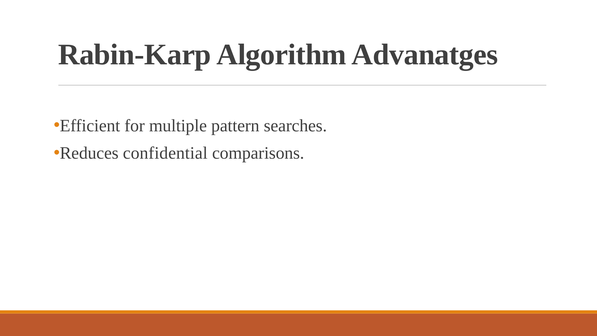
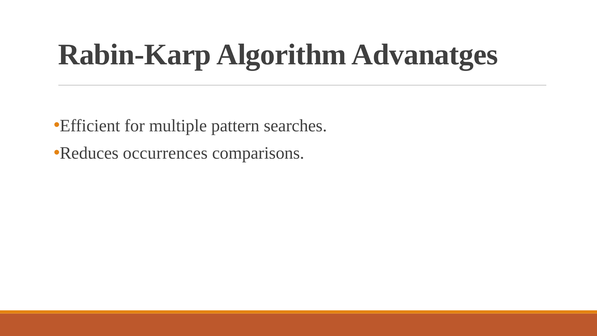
confidential: confidential -> occurrences (165, 153)
